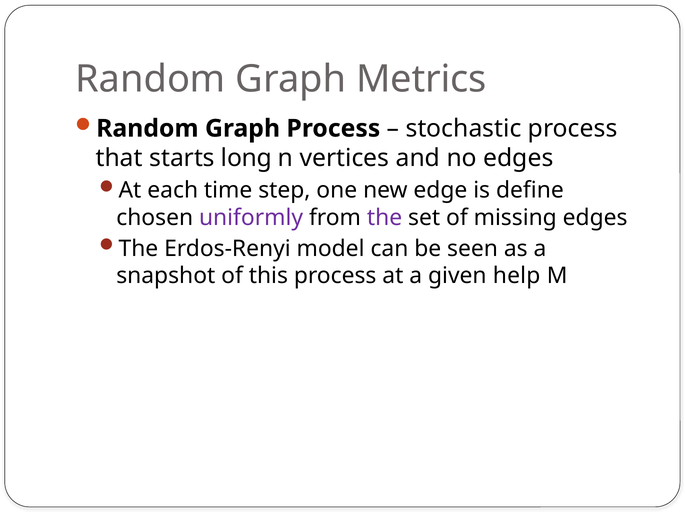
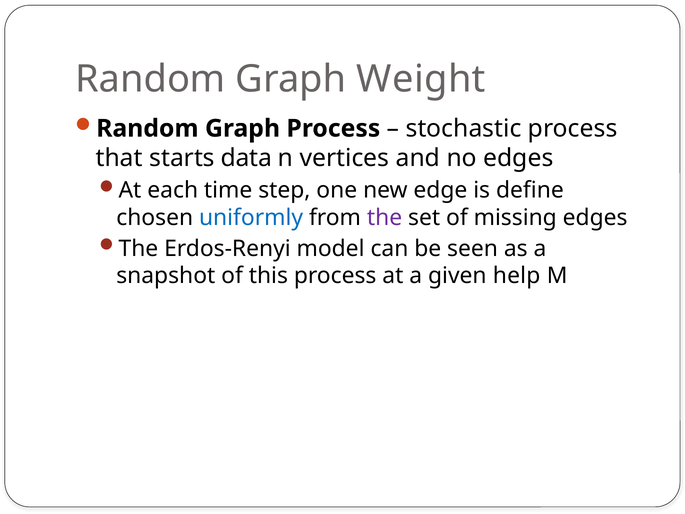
Metrics: Metrics -> Weight (421, 79)
long: long -> data (246, 158)
uniformly colour: purple -> blue (251, 217)
